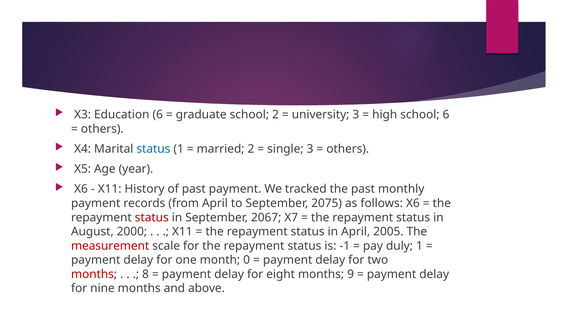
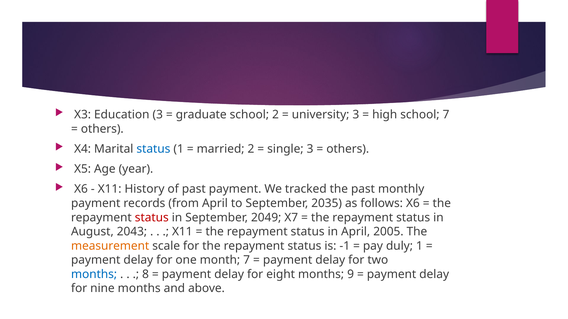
Education 6: 6 -> 3 (158, 115)
school 6: 6 -> 7 (446, 115)
2075: 2075 -> 2035 (327, 204)
2067: 2067 -> 2049 (266, 218)
2000: 2000 -> 2043 (132, 232)
measurement colour: red -> orange (110, 246)
month 0: 0 -> 7 (247, 260)
months colour: red -> blue (94, 275)
